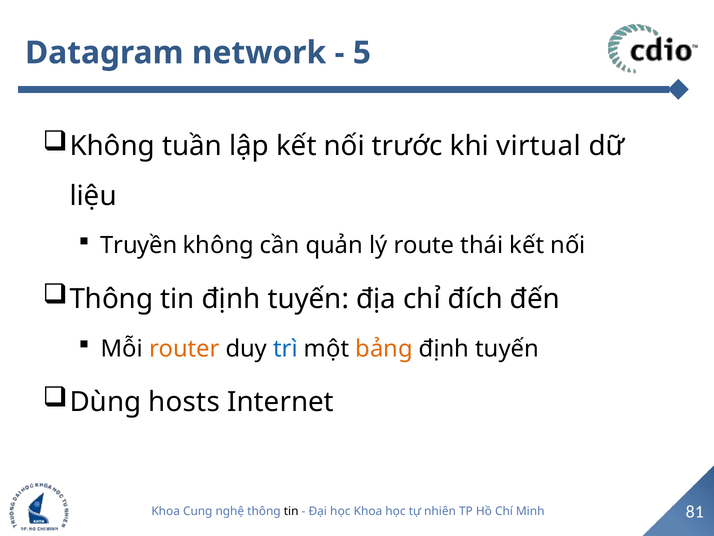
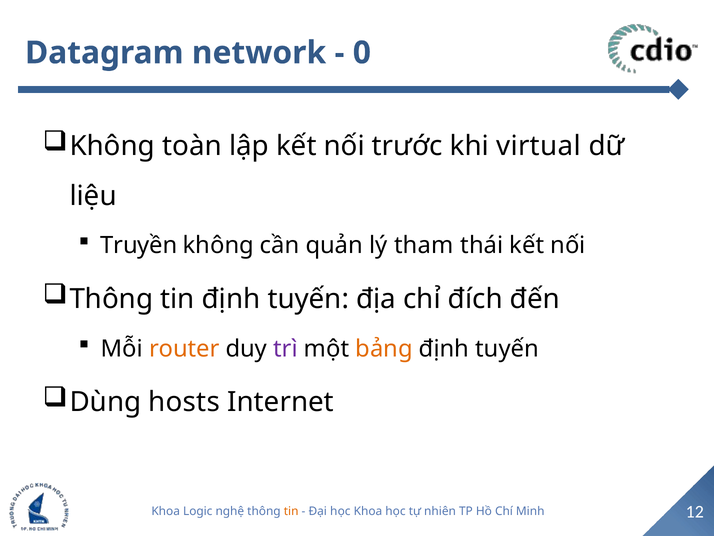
5: 5 -> 0 (362, 53)
tuần: tuần -> toàn (192, 146)
route: route -> tham (424, 245)
trì colour: blue -> purple (286, 348)
Cung: Cung -> Logic (198, 511)
tin colour: black -> orange (291, 511)
81: 81 -> 12 (695, 511)
